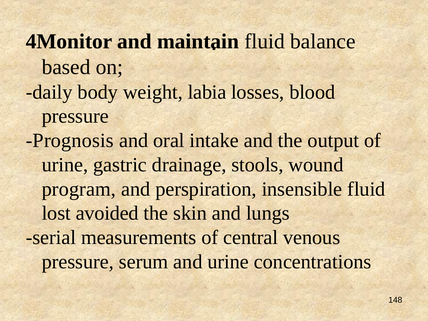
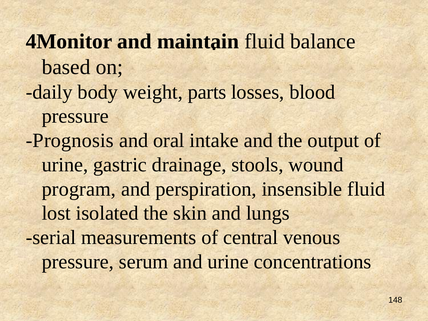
labia: labia -> parts (207, 92)
avoided: avoided -> isolated (107, 213)
